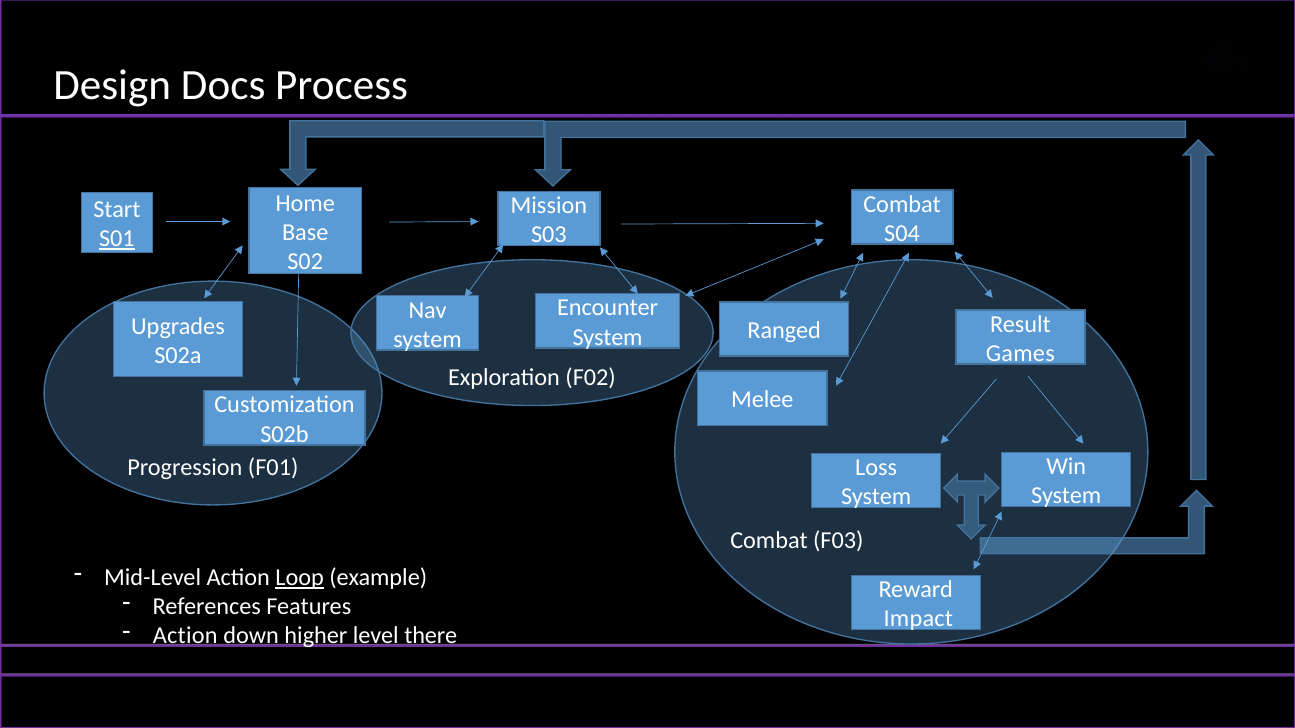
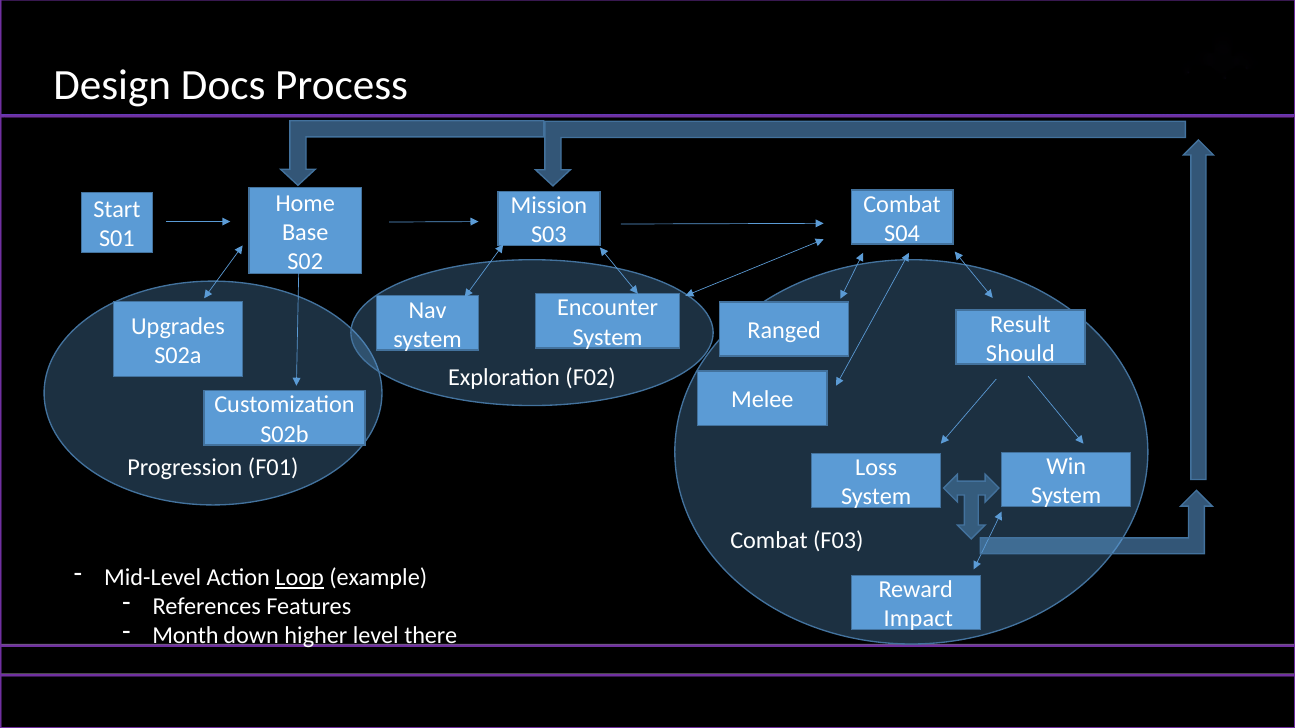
S01 underline: present -> none (117, 239)
Games: Games -> Should (1020, 354)
Action: Action -> Month (185, 636)
